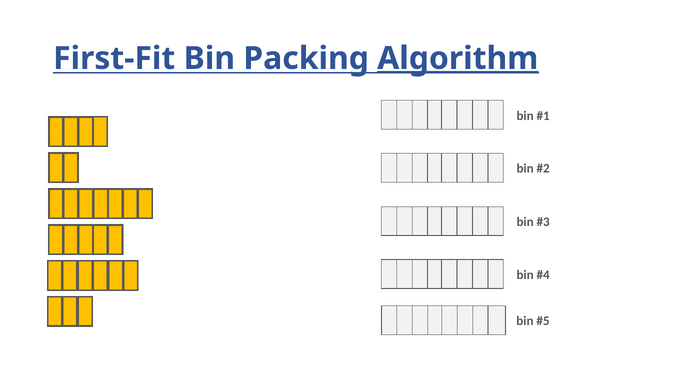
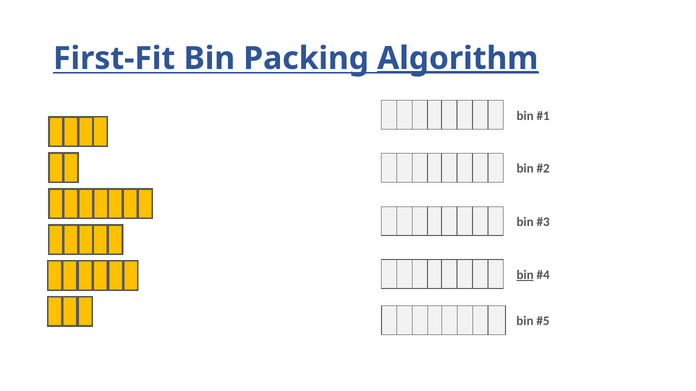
bin underline: none -> present (525, 275)
